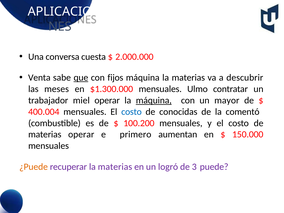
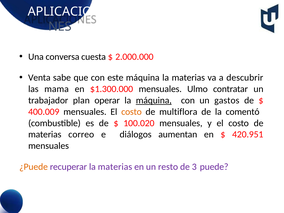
que underline: present -> none (81, 78)
fijos: fijos -> este (115, 78)
meses: meses -> mama (57, 89)
miel: miel -> plan (81, 100)
mayor: mayor -> gastos (227, 100)
400.004: 400.004 -> 400.009 (44, 112)
costo colour: blue -> orange (131, 112)
conocidas: conocidas -> multiflora (178, 112)
100.200: 100.200 -> 100.020 (139, 123)
materias operar: operar -> correo (81, 134)
primero: primero -> diálogos (136, 134)
150.000: 150.000 -> 420.951 (248, 134)
logró: logró -> resto (168, 167)
